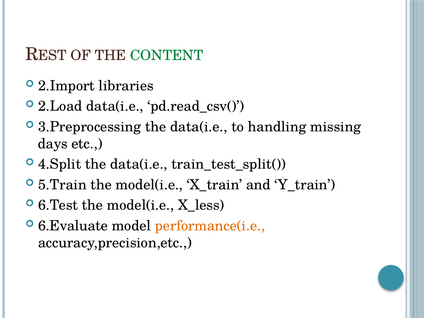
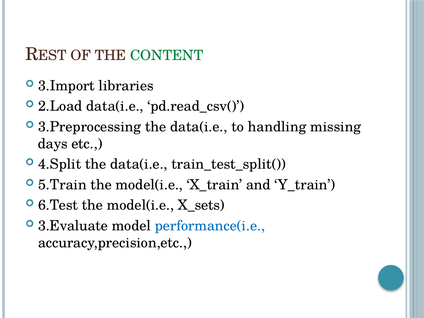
2.Import: 2.Import -> 3.Import (66, 86)
X_less: X_less -> X_sets (201, 205)
6.Evaluate: 6.Evaluate -> 3.Evaluate (73, 226)
performance(i.e colour: orange -> blue (210, 226)
